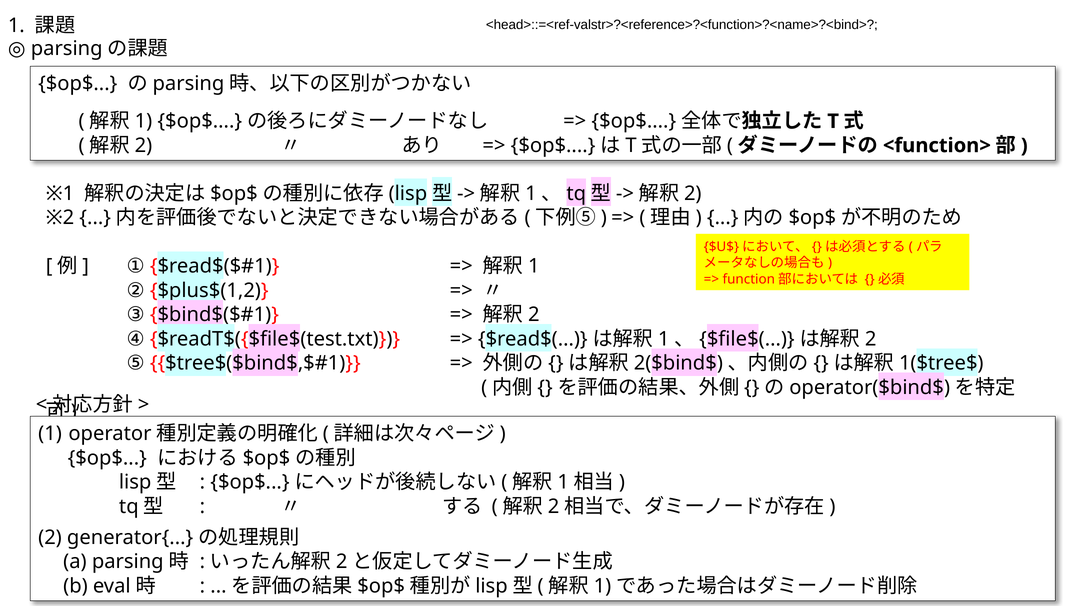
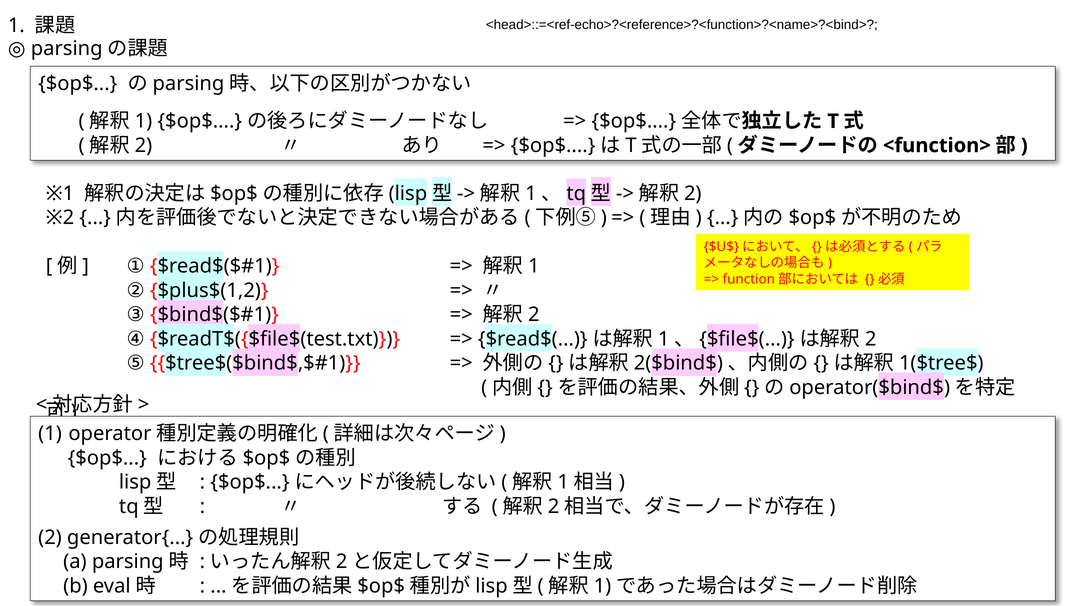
<head>::=<ref-valstr>?<reference>?<function>?<name>?<bind>: <head>::=<ref-valstr>?<reference>?<function>?<name>?<bind> -> <head>::=<ref-echo>?<reference>?<function>?<name>?<bind> (682, 25)
